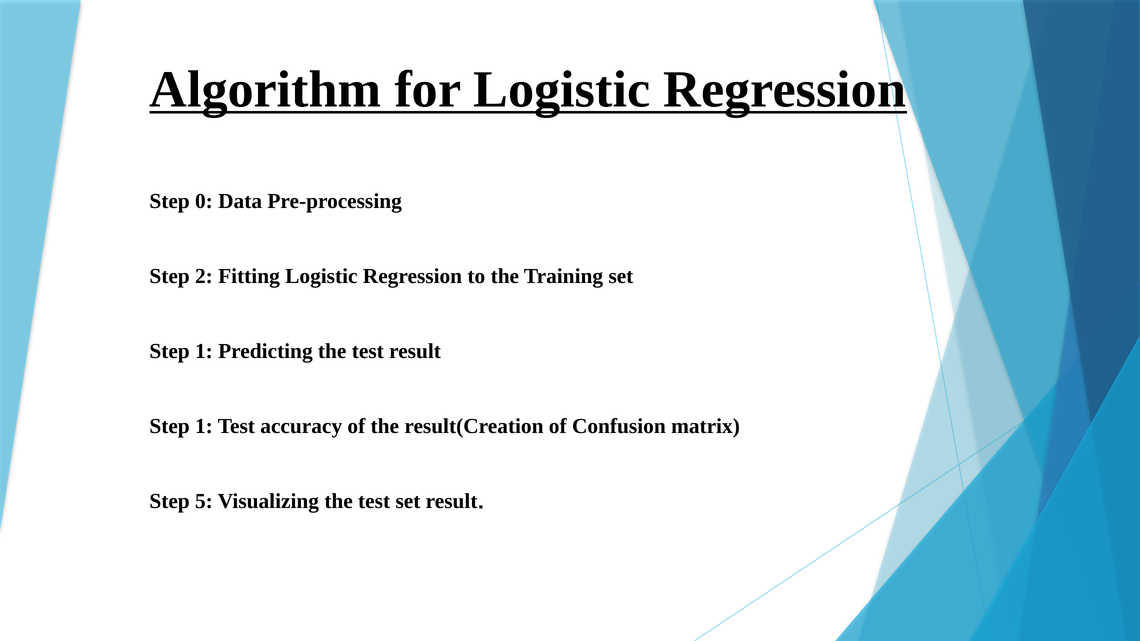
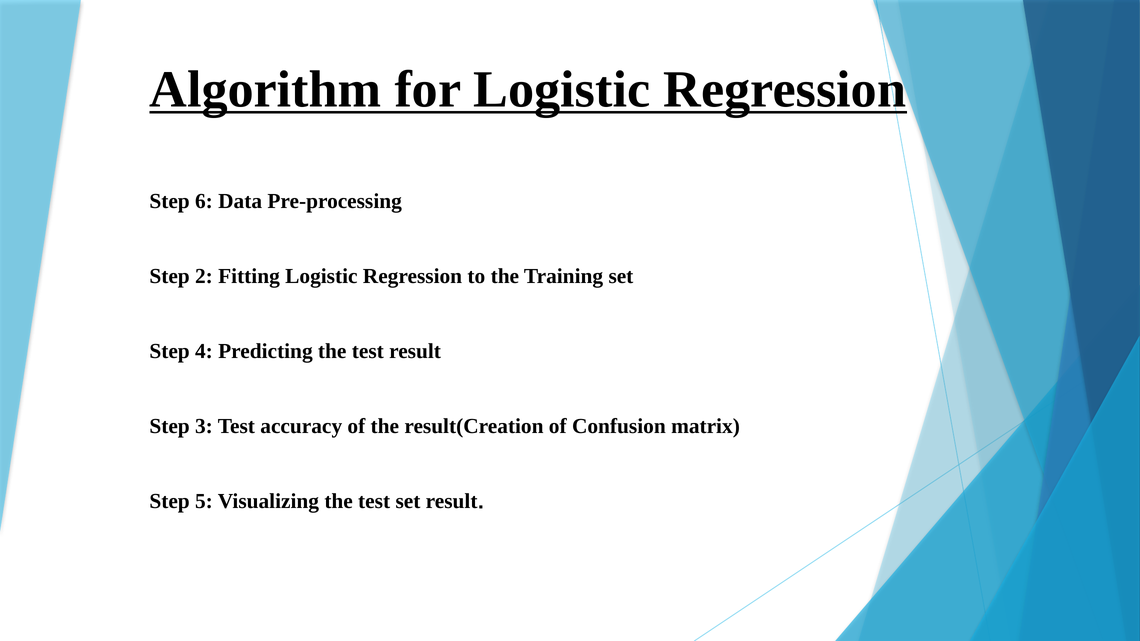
0: 0 -> 6 (204, 201)
1: 1 -> 4 (204, 351)
1: 1 -> 3 (204, 427)
